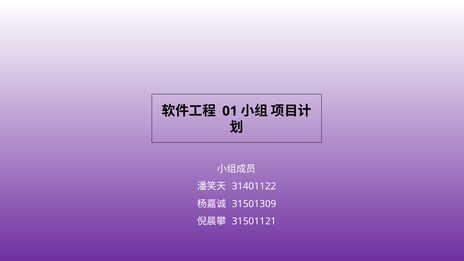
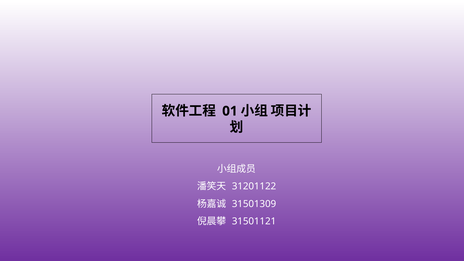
31401122: 31401122 -> 31201122 (254, 186)
